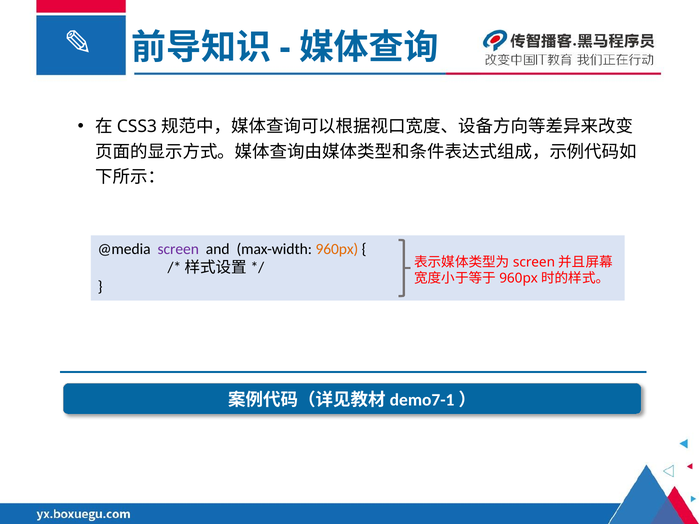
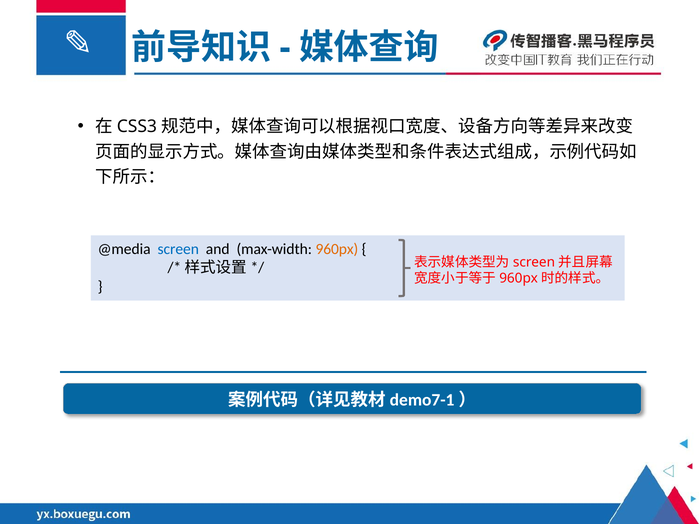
screen colour: purple -> blue (178, 249)
